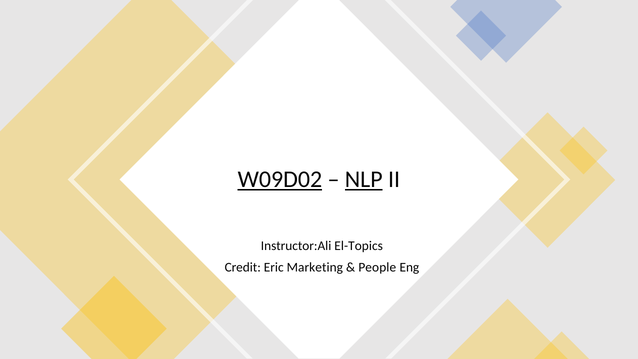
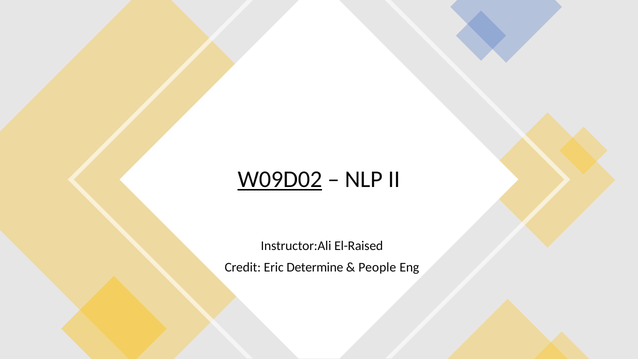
NLP underline: present -> none (364, 179)
El-Topics: El-Topics -> El-Raised (359, 246)
Marketing: Marketing -> Determine (315, 267)
